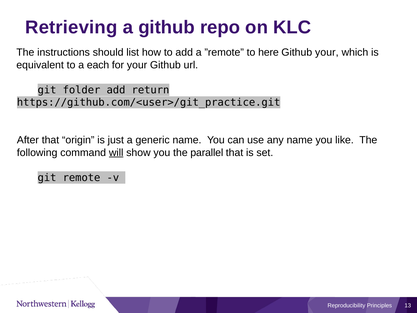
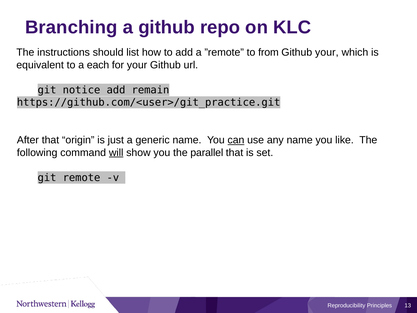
Retrieving: Retrieving -> Branching (71, 27)
here: here -> from (268, 52)
folder: folder -> notice (81, 90)
return: return -> remain (150, 90)
can underline: none -> present (236, 140)
